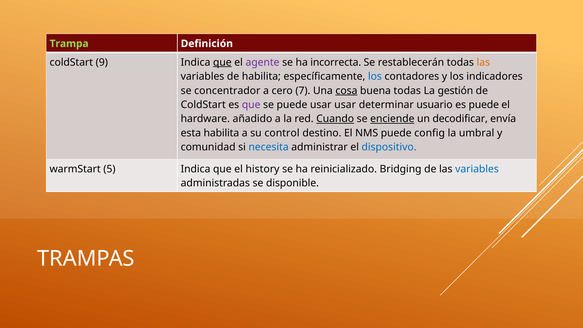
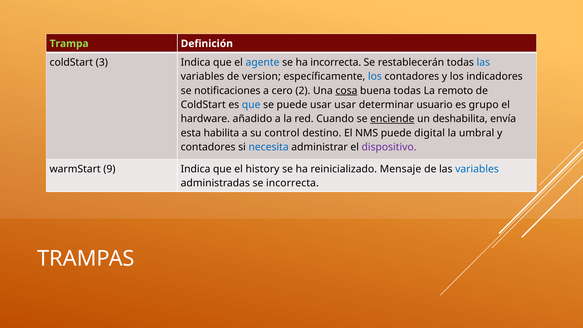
9: 9 -> 3 (102, 62)
que underline: present -> none (222, 62)
agente colour: purple -> blue (263, 62)
las colour: orange -> blue (483, 62)
de habilita: habilita -> version (261, 76)
concentrador: concentrador -> notificaciones (227, 91)
7: 7 -> 2 (303, 91)
gestión: gestión -> remoto (455, 91)
que colour: purple -> blue (251, 105)
es puede: puede -> grupo (484, 105)
Cuando underline: present -> none (335, 119)
decodificar: decodificar -> deshabilita (460, 119)
config: config -> digital (430, 133)
comunidad: comunidad -> contadores (208, 147)
dispositivo colour: blue -> purple (389, 147)
5: 5 -> 9 (109, 169)
Bridging: Bridging -> Mensaje (401, 169)
se disponible: disponible -> incorrecta (292, 183)
